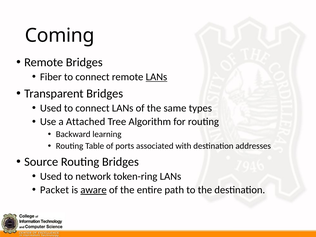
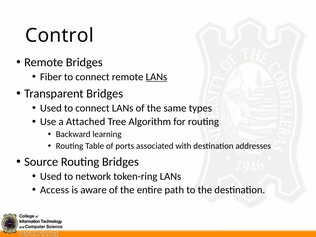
Coming: Coming -> Control (59, 35)
Packet: Packet -> Access (55, 190)
aware underline: present -> none (94, 190)
